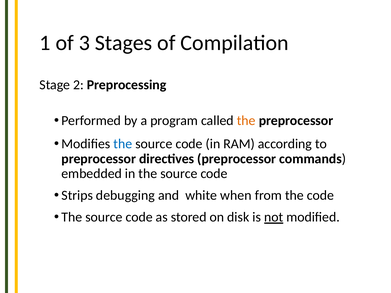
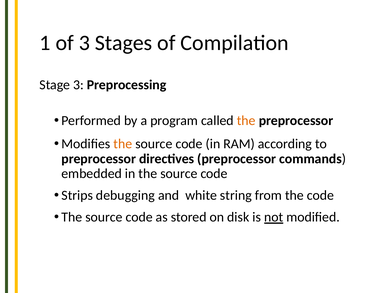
Stage 2: 2 -> 3 (78, 85)
the colour: blue -> orange (123, 144)
when: when -> string (236, 196)
